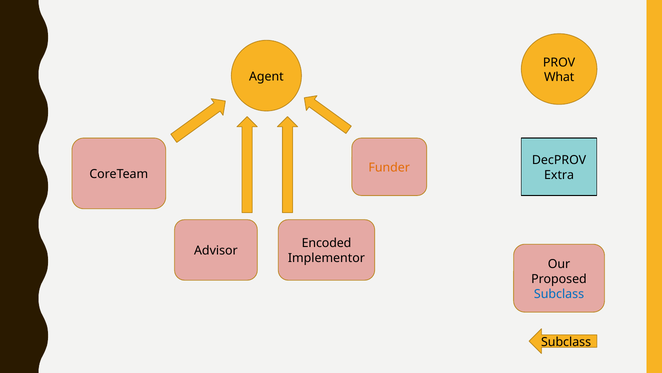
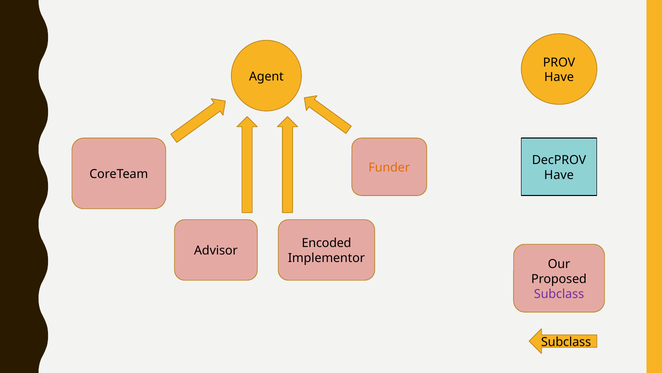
What: What -> Have (559, 77)
Extra: Extra -> Have (559, 175)
Subclass colour: blue -> purple (559, 293)
